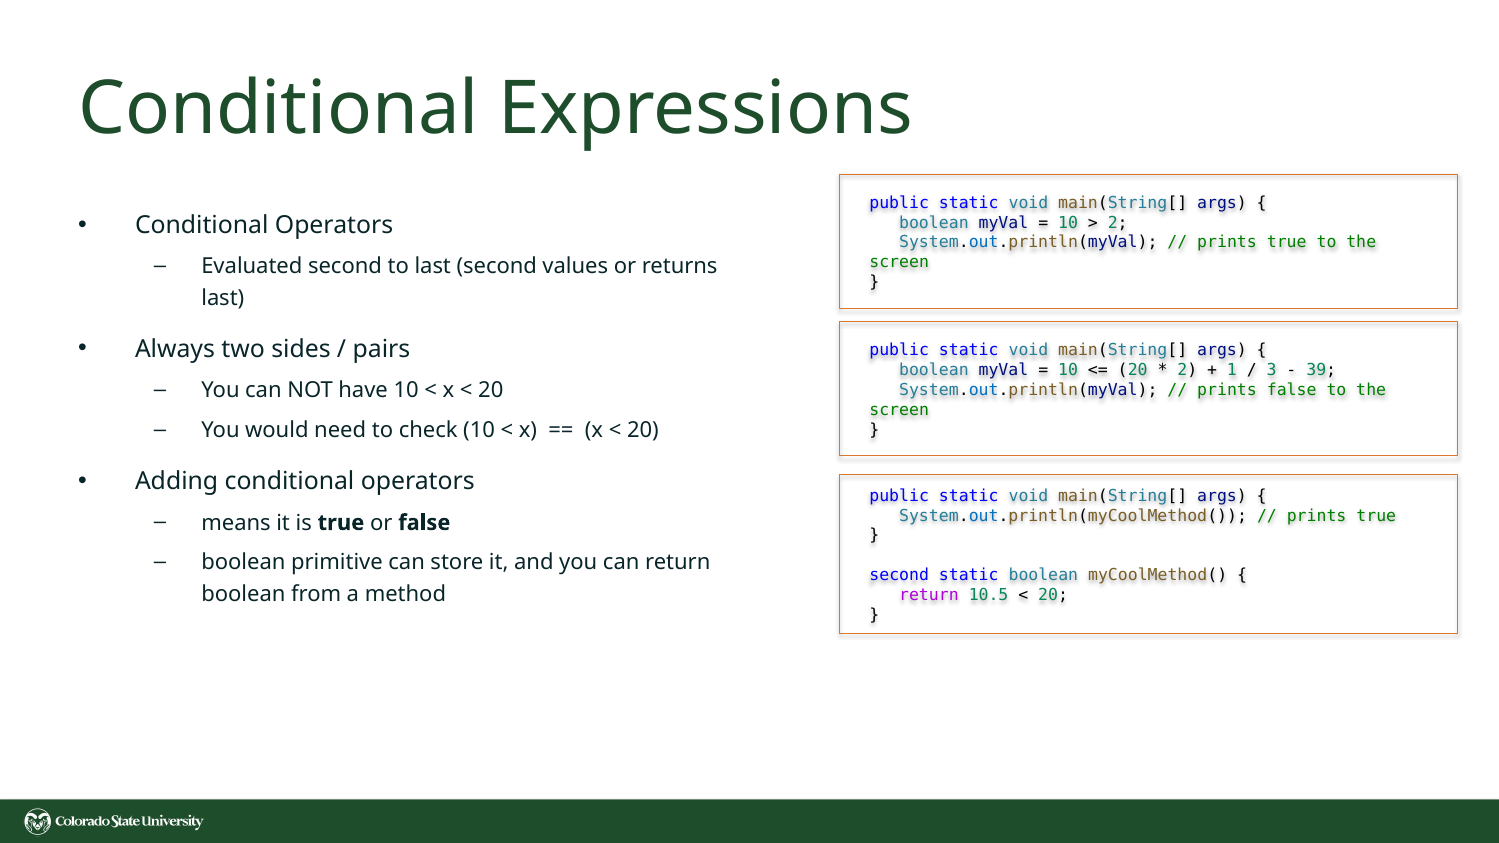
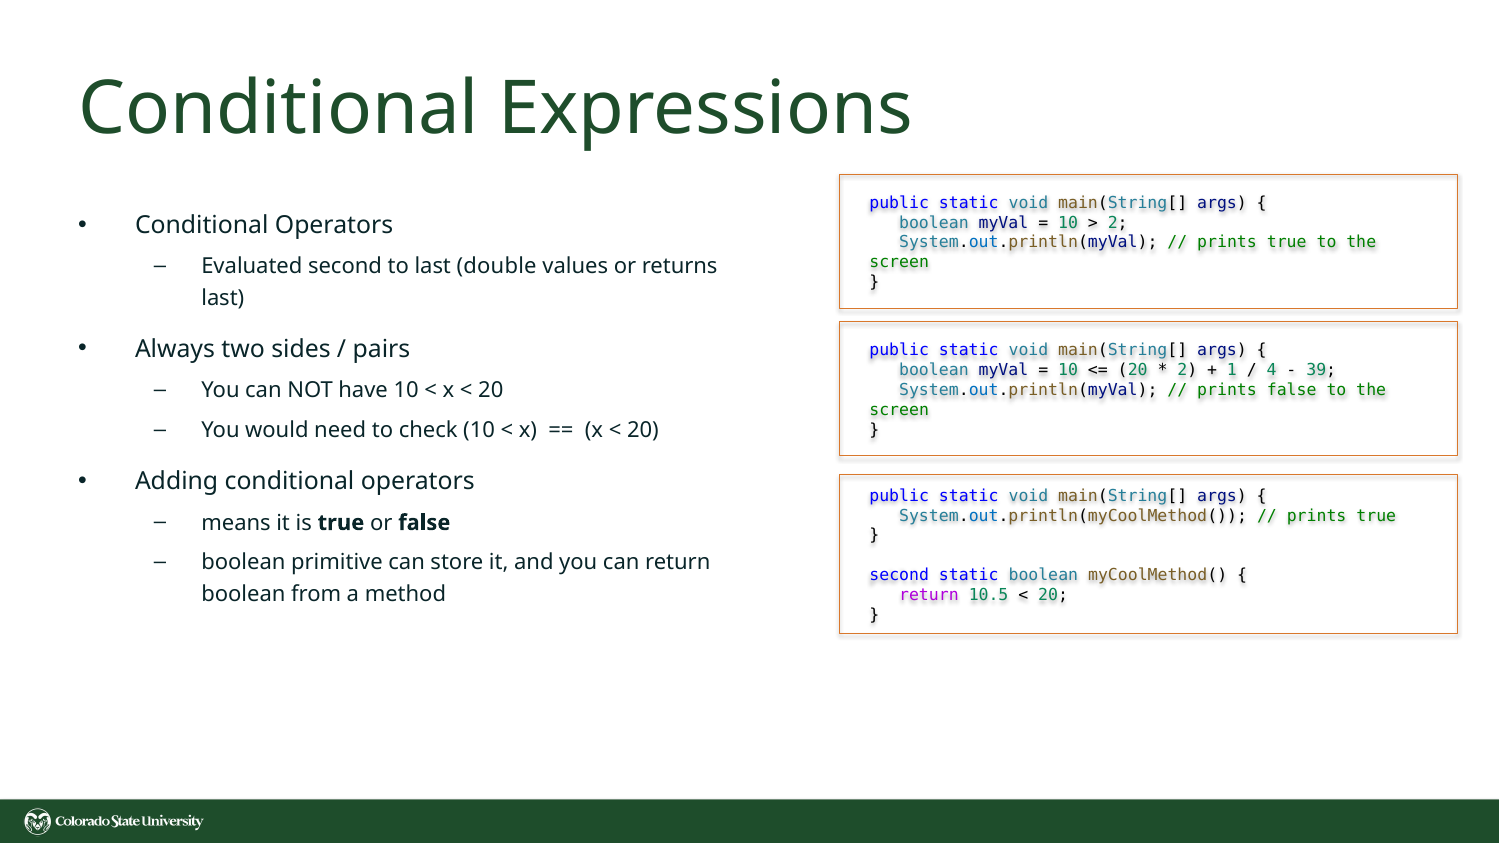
last second: second -> double (497, 267)
3: 3 -> 4 (1272, 370)
